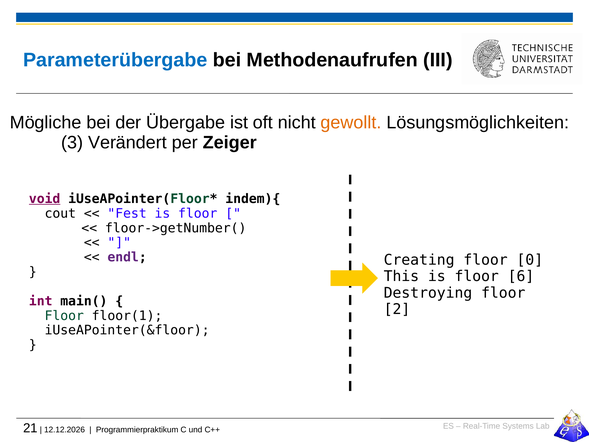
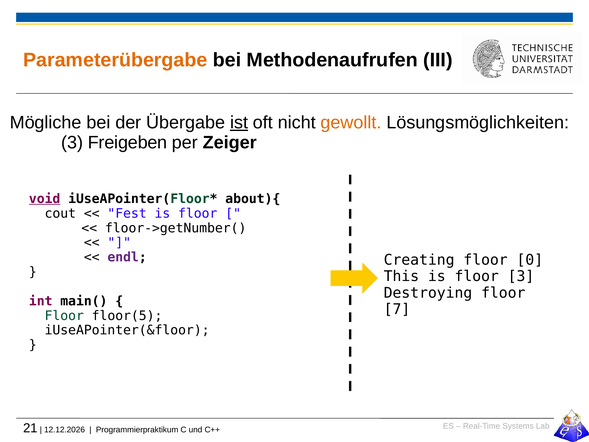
Parameterübergabe colour: blue -> orange (115, 60)
ist underline: none -> present (239, 123)
Verändert: Verändert -> Freigeben (128, 143)
indem){: indem){ -> about){ (253, 199)
floor 6: 6 -> 3 (521, 276)
2: 2 -> 7 (397, 309)
floor(1: floor(1 -> floor(5 (127, 316)
